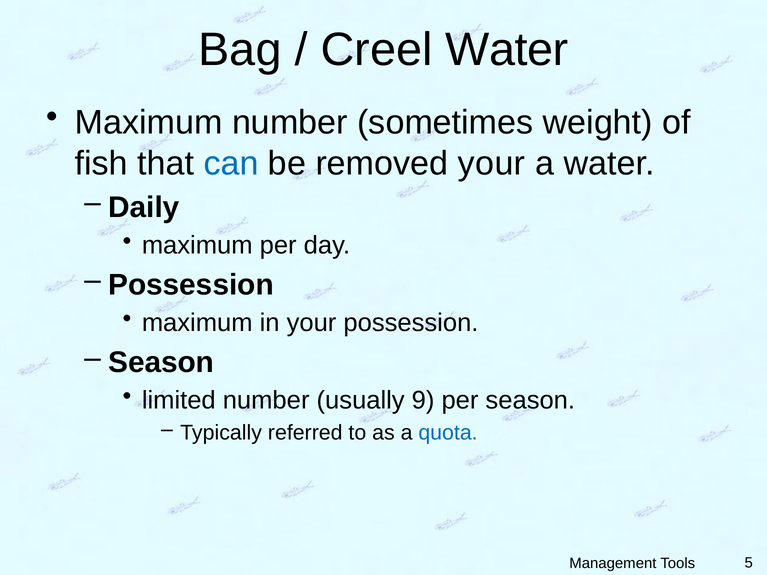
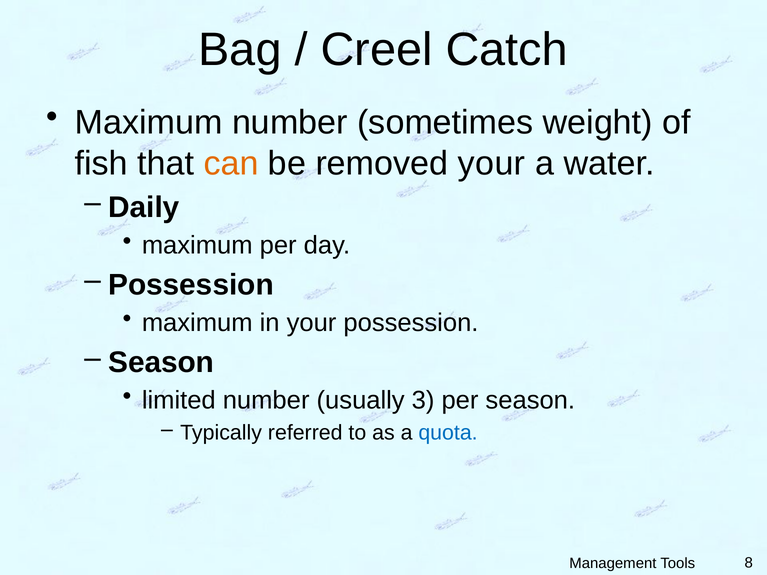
Creel Water: Water -> Catch (507, 50)
can colour: blue -> orange (231, 163)
9: 9 -> 3 (423, 401)
5: 5 -> 8 (749, 563)
